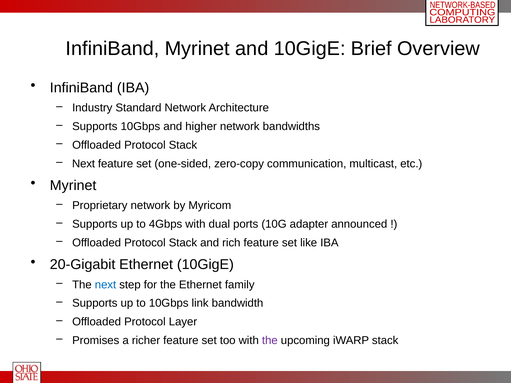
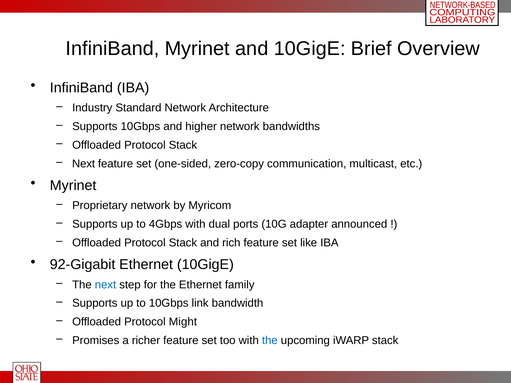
20-Gigabit: 20-Gigabit -> 92-Gigabit (83, 265)
Layer: Layer -> Might (183, 322)
the colour: purple -> blue (270, 341)
